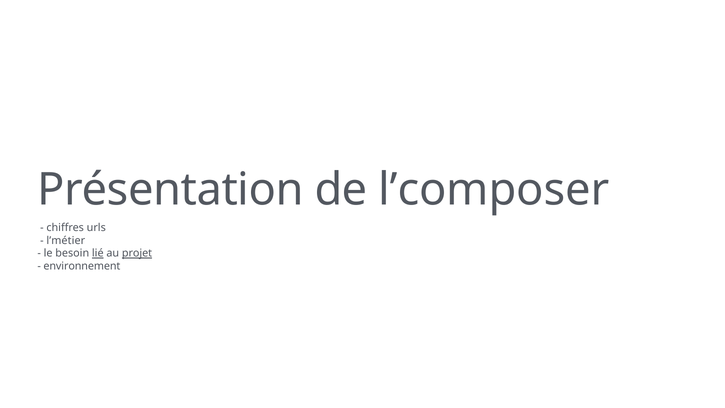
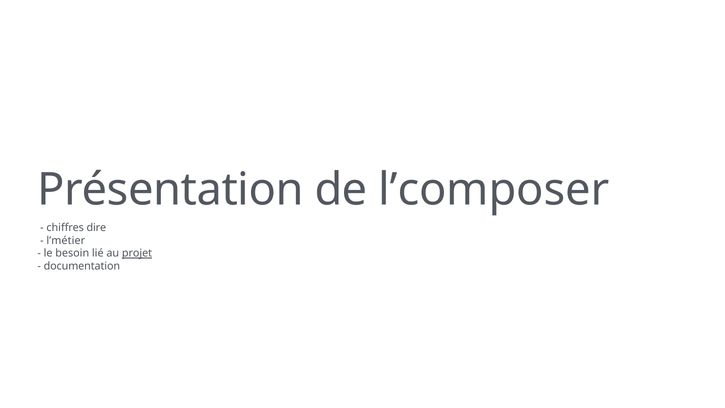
urls: urls -> dire (96, 227)
lié underline: present -> none (98, 253)
environnement: environnement -> documentation (82, 266)
